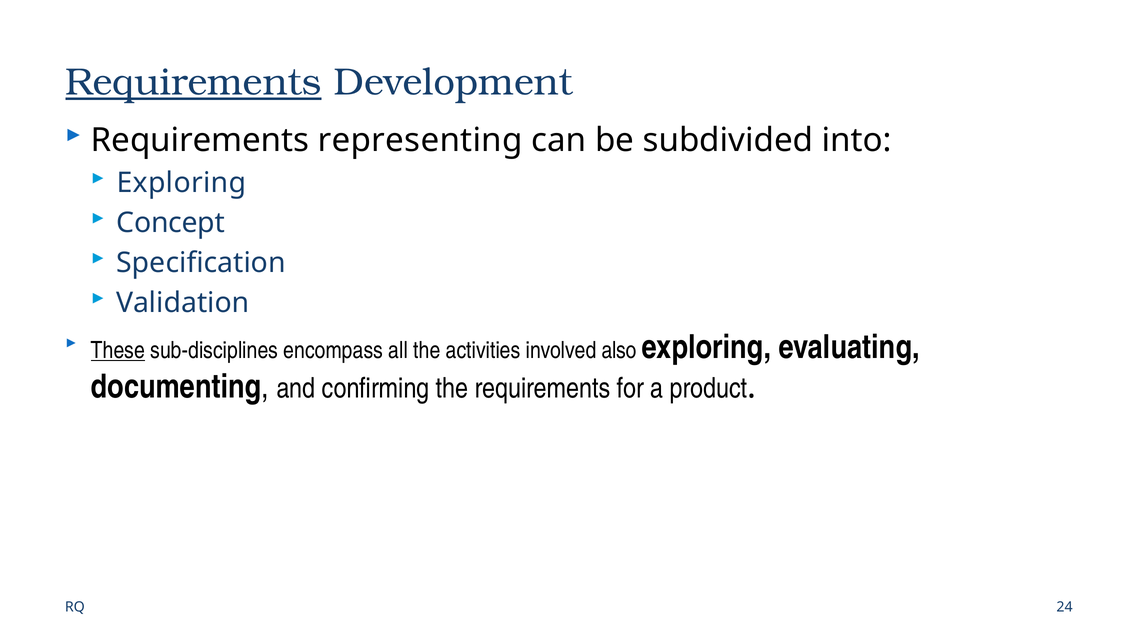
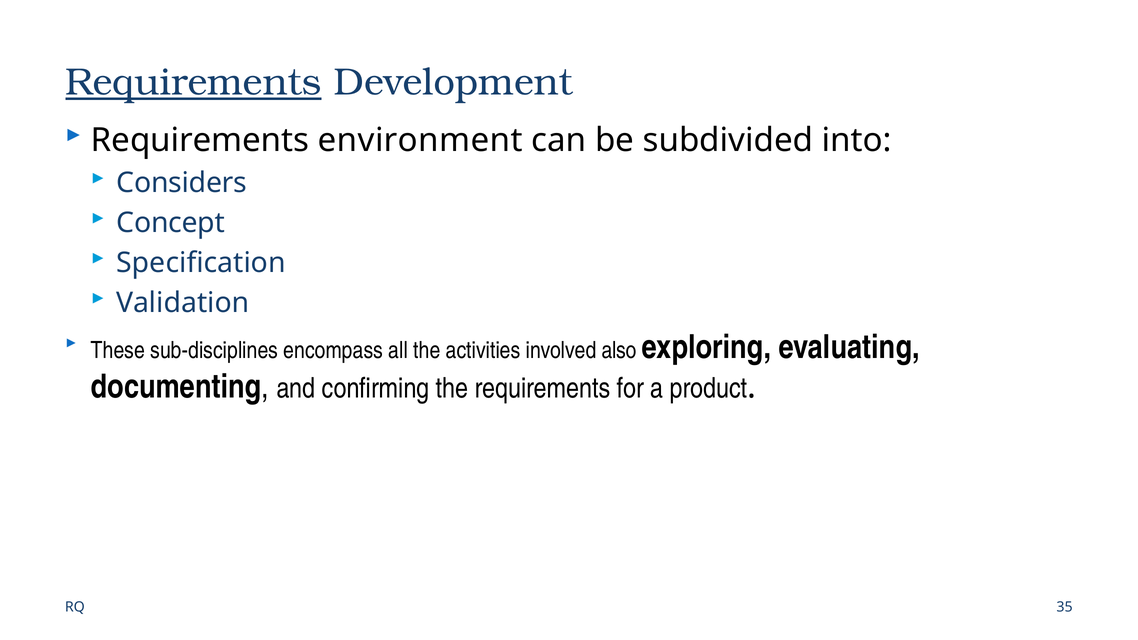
representing: representing -> environment (420, 140)
Exploring: Exploring -> Considers (182, 183)
These underline: present -> none (118, 350)
24: 24 -> 35 (1065, 607)
